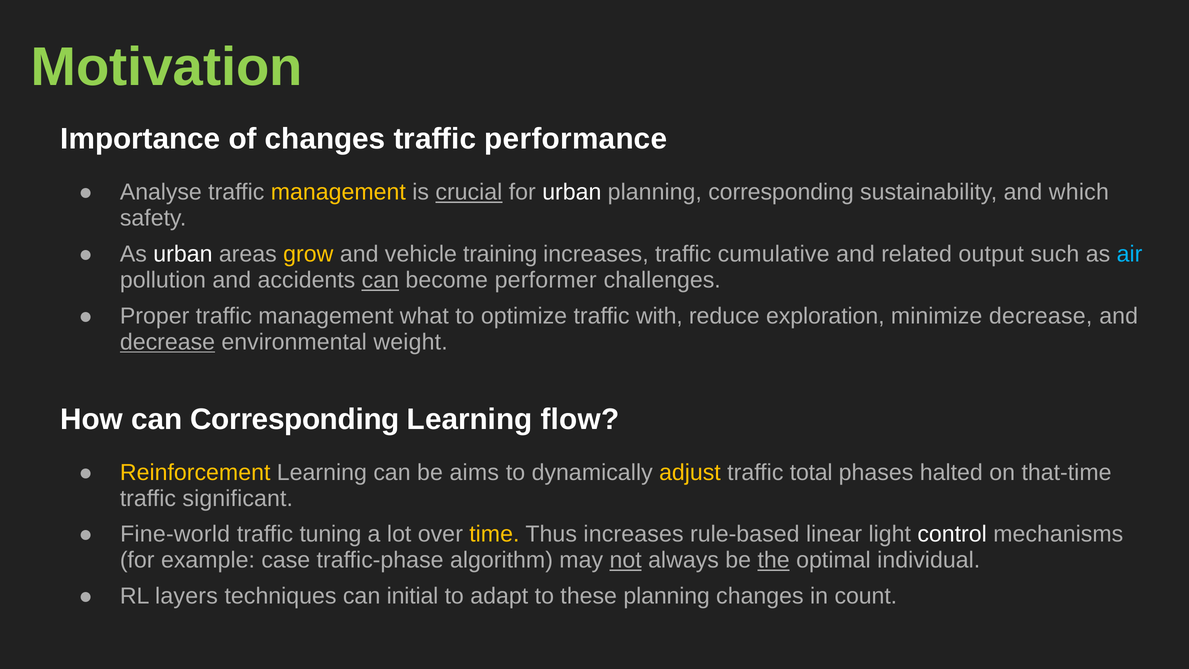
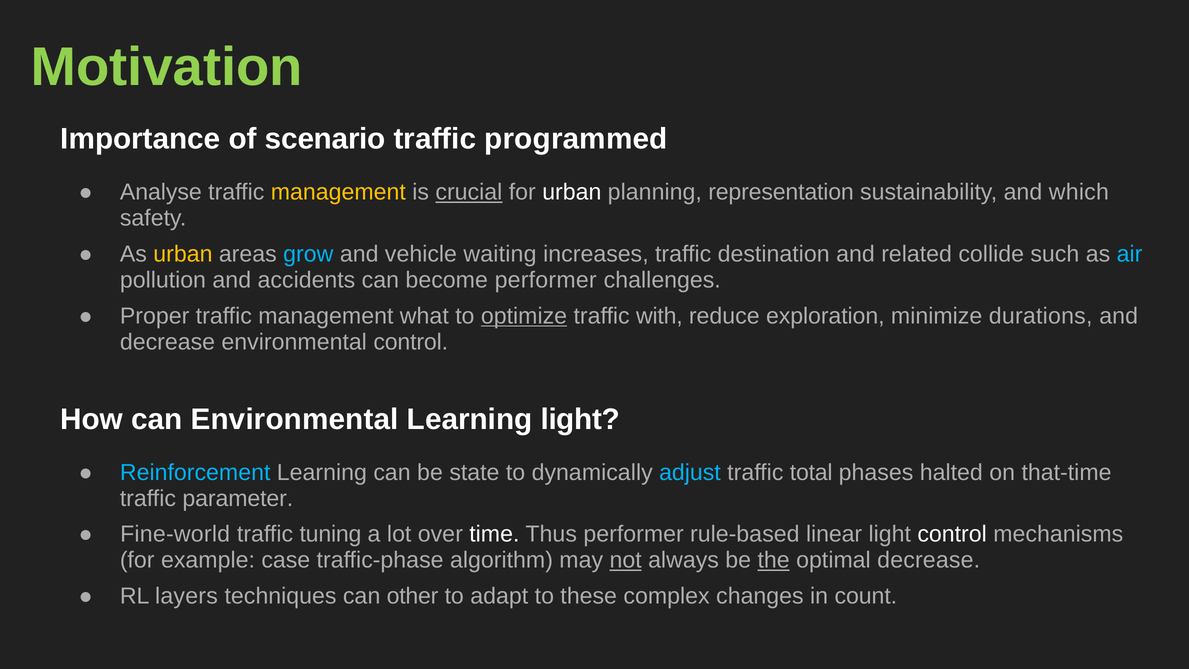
of changes: changes -> scenario (325, 139)
performance: performance -> programmed (576, 139)
planning corresponding: corresponding -> representation (781, 192)
urban colour: white -> yellow (183, 254)
grow colour: yellow -> light blue (308, 254)
training: training -> waiting (500, 254)
cumulative: cumulative -> destination (774, 254)
output: output -> collide (991, 254)
can underline: present -> none (380, 280)
optimize underline: none -> present (524, 316)
minimize decrease: decrease -> durations (1041, 316)
decrease underline: present -> none (168, 342)
environmental weight: weight -> control (411, 342)
can Corresponding: Corresponding -> Environmental (295, 419)
Learning flow: flow -> light (580, 419)
Reinforcement colour: yellow -> light blue (195, 472)
aims: aims -> state (474, 472)
adjust colour: yellow -> light blue (690, 472)
significant: significant -> parameter (238, 498)
time colour: yellow -> white (494, 534)
Thus increases: increases -> performer (634, 534)
optimal individual: individual -> decrease (929, 560)
initial: initial -> other (413, 596)
these planning: planning -> complex (667, 596)
